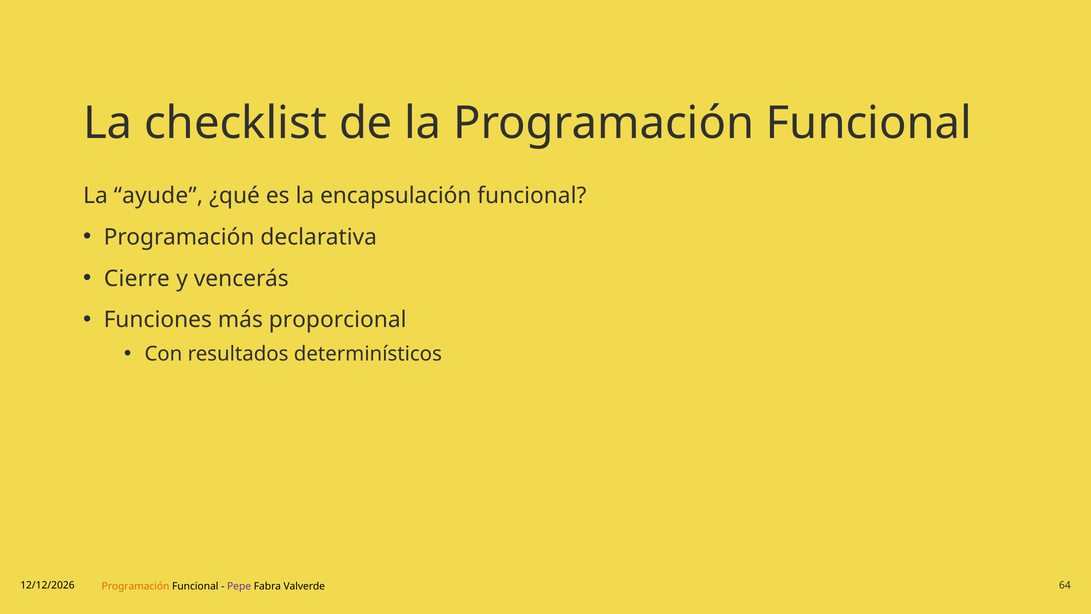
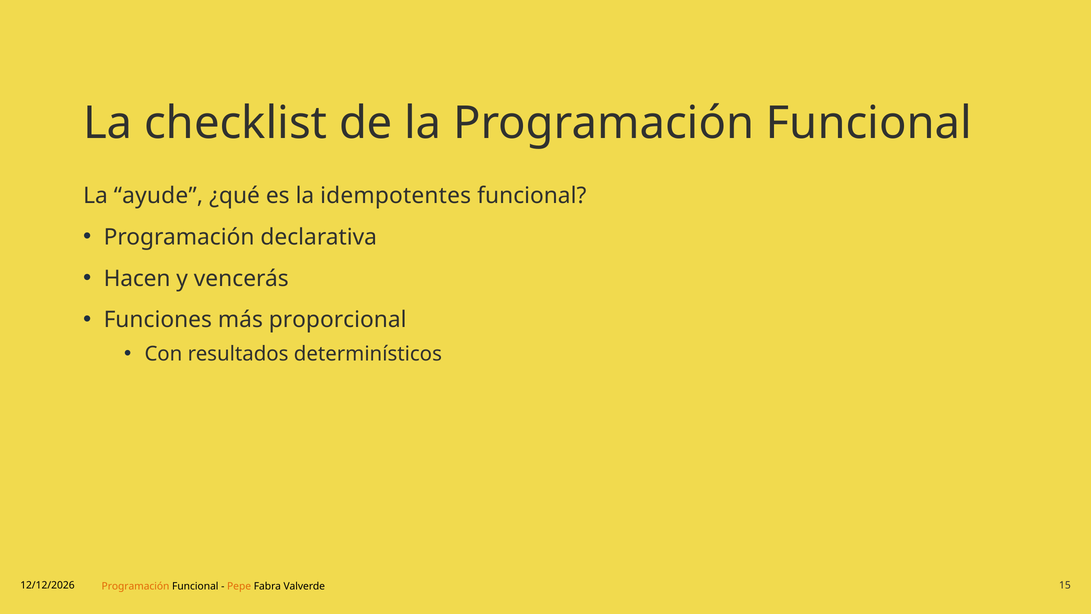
encapsulación: encapsulación -> idempotentes (396, 196)
Cierre: Cierre -> Hacen (137, 278)
Pepe colour: purple -> orange (239, 586)
64: 64 -> 15 (1065, 585)
